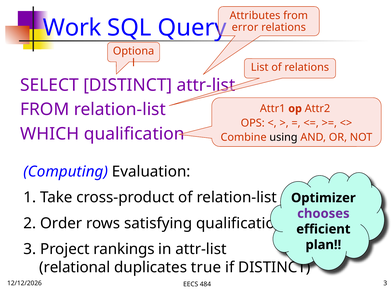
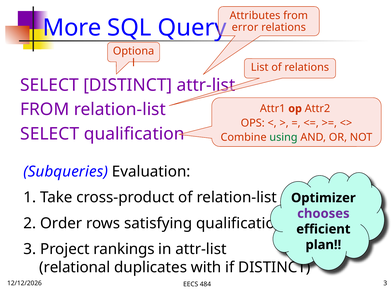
Work: Work -> More (72, 28)
WHICH: WHICH -> SELECT (50, 134)
using colour: black -> green (283, 137)
Computing: Computing -> Subqueries (66, 172)
true: true -> with (206, 268)
